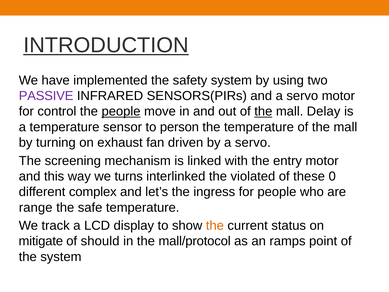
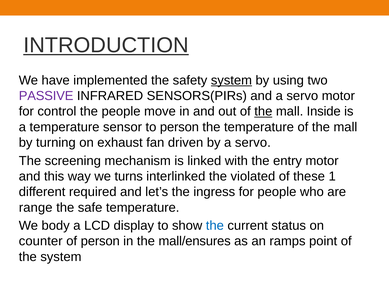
system underline: none -> present (231, 80)
people underline: present -> none (121, 111)
Delay: Delay -> Inside (324, 111)
0: 0 -> 1 (332, 176)
complex: complex -> required (93, 192)
track: track -> body (56, 225)
the colour: orange -> blue (215, 225)
mitigate: mitigate -> counter (41, 241)
of should: should -> person (100, 241)
mall/protocol: mall/protocol -> mall/ensures (195, 241)
